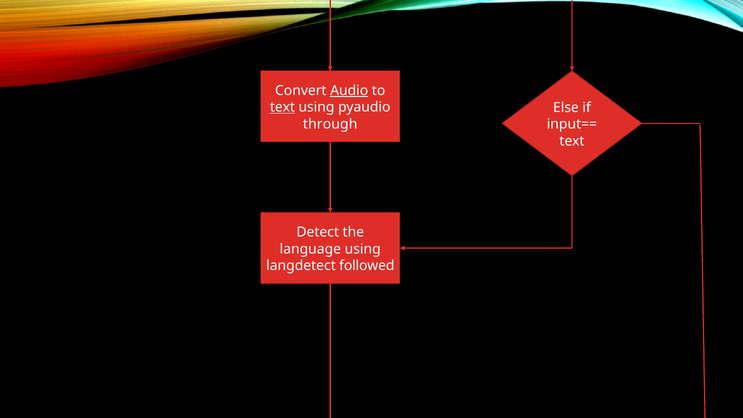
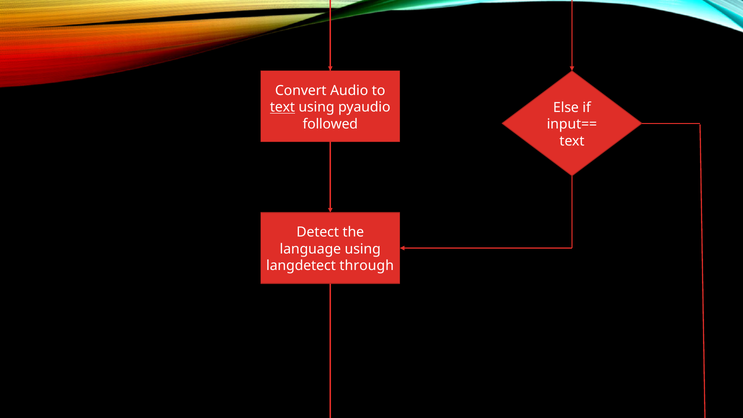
Audio underline: present -> none (349, 91)
through: through -> followed (330, 124)
followed: followed -> through (367, 266)
